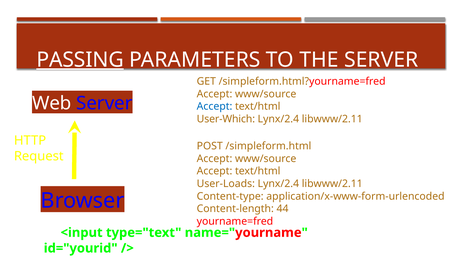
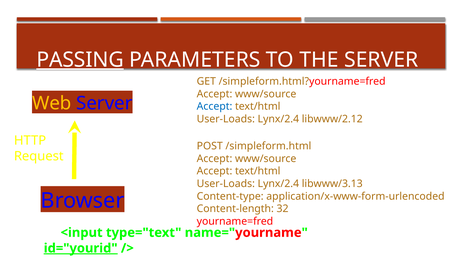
Web colour: white -> yellow (52, 103)
User-Which: User-Which -> User-Loads (226, 119)
libwww/2.11: libwww/2.11 -> libwww/2.12 (332, 119)
libwww/2.11: libwww/2.11 -> libwww/3.13 (332, 184)
44: 44 -> 32 (283, 209)
id="yourid underline: none -> present (81, 248)
